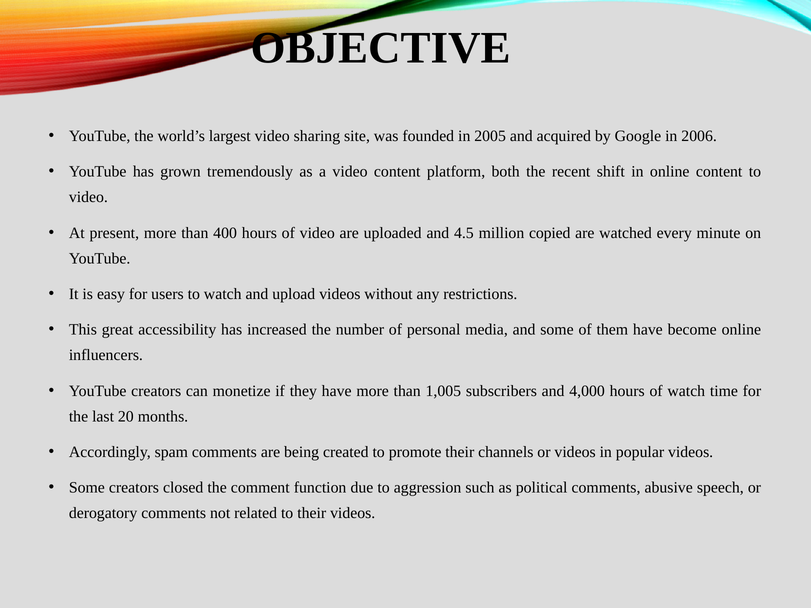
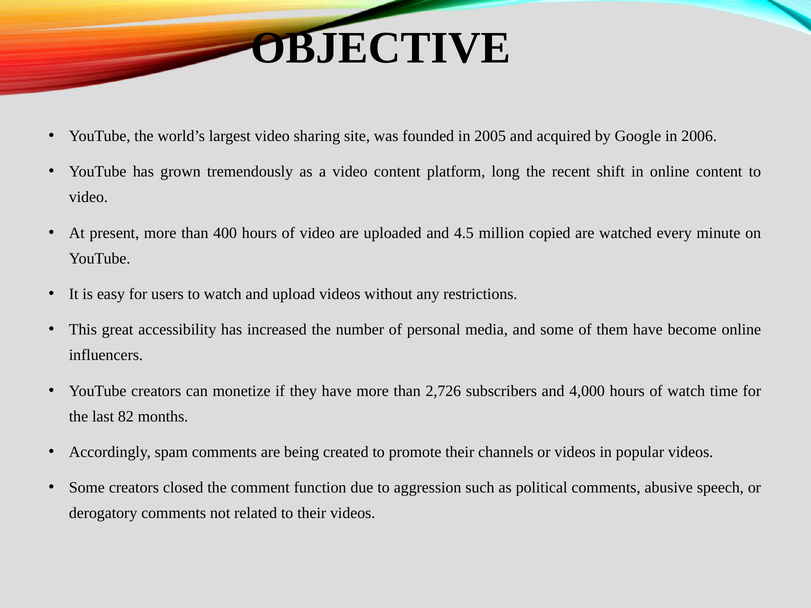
both: both -> long (506, 172)
1,005: 1,005 -> 2,726 (443, 391)
20: 20 -> 82 (126, 417)
